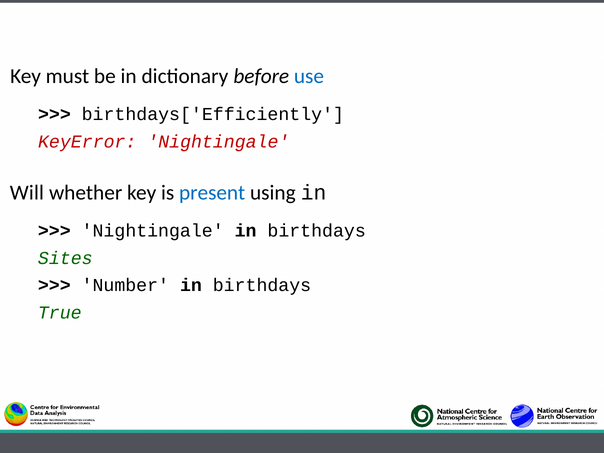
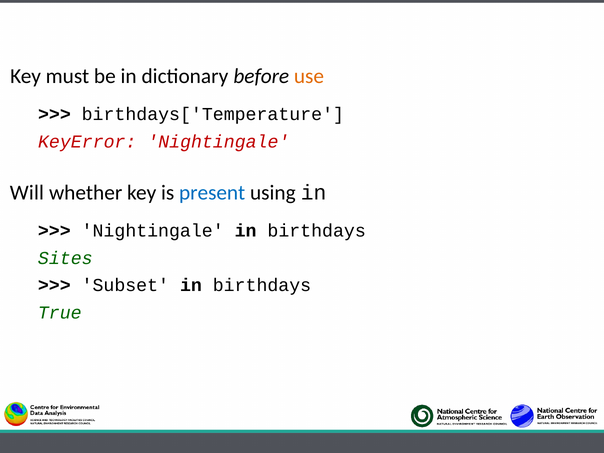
use colour: blue -> orange (309, 76)
birthdays['Efficiently: birthdays['Efficiently -> birthdays['Temperature (213, 114)
Number: Number -> Subset (125, 285)
